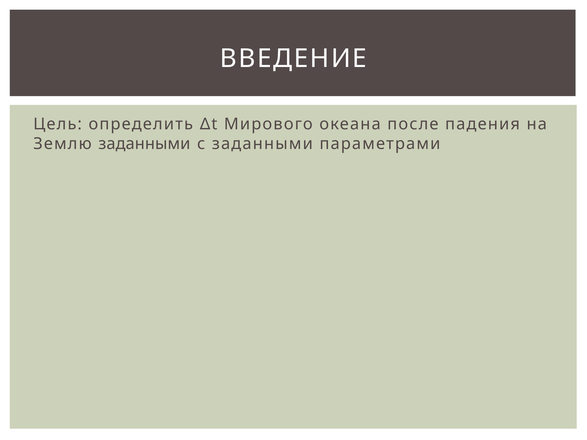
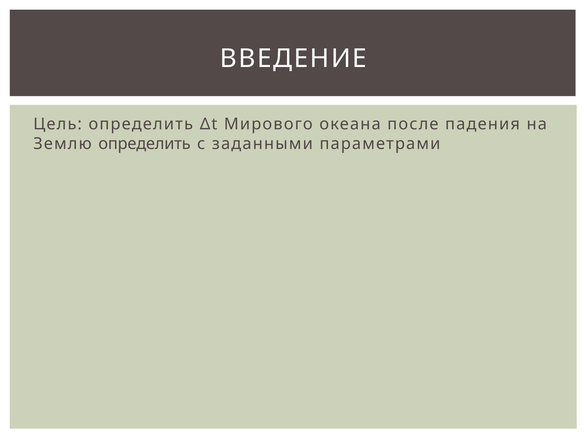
Землю заданными: заданными -> определить (144, 144)
